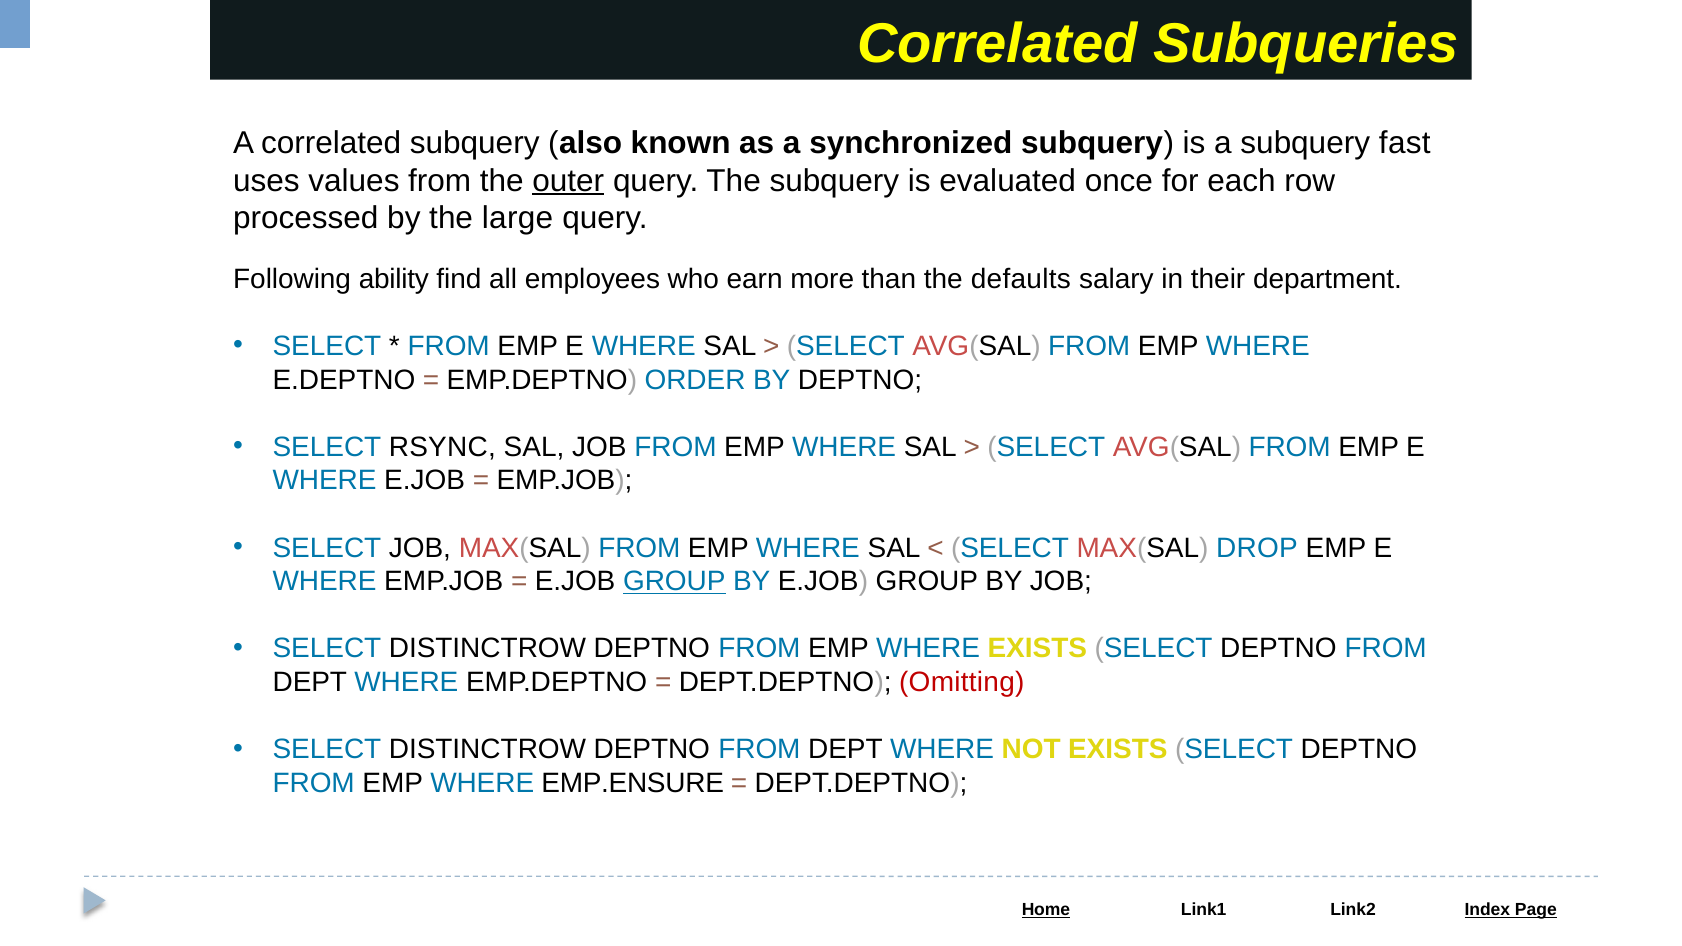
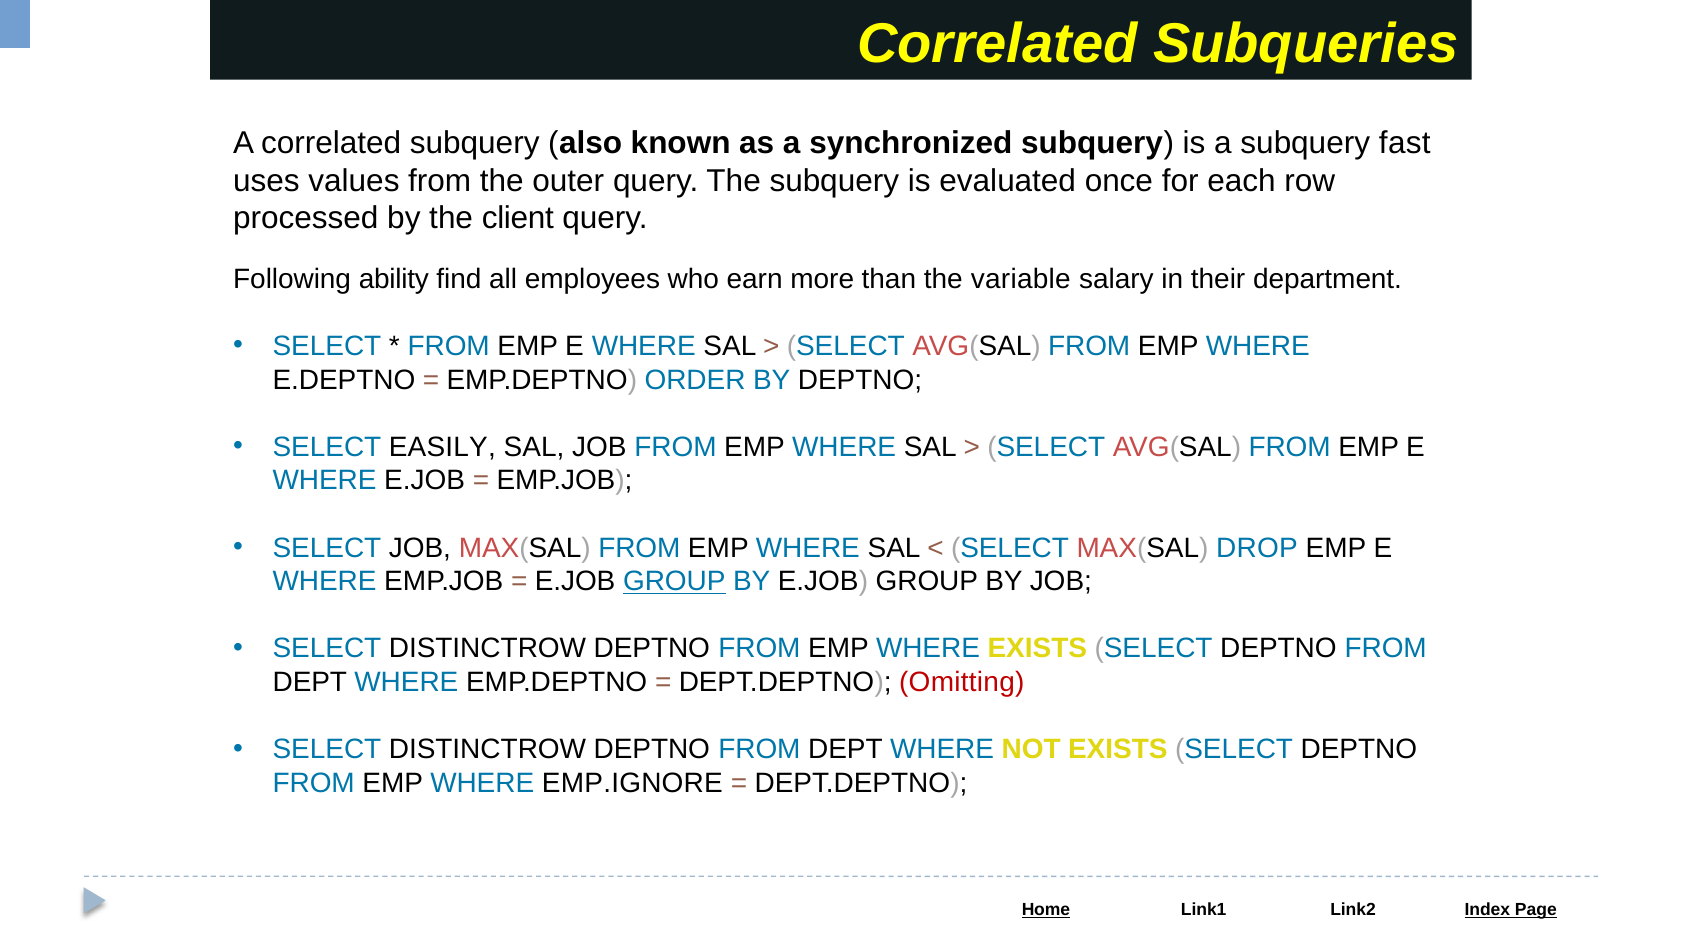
outer underline: present -> none (568, 181)
large: large -> client (518, 219)
defaults: defaults -> variable (1021, 279)
RSYNC: RSYNC -> EASILY (442, 447)
EMP.ENSURE: EMP.ENSURE -> EMP.IGNORE (632, 783)
